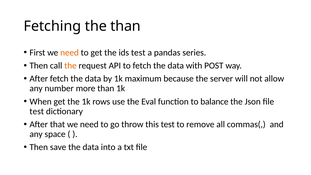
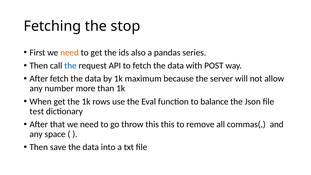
the than: than -> stop (125, 26)
ids test: test -> also (138, 53)
the colour: orange -> blue (70, 66)
this test: test -> this (168, 124)
